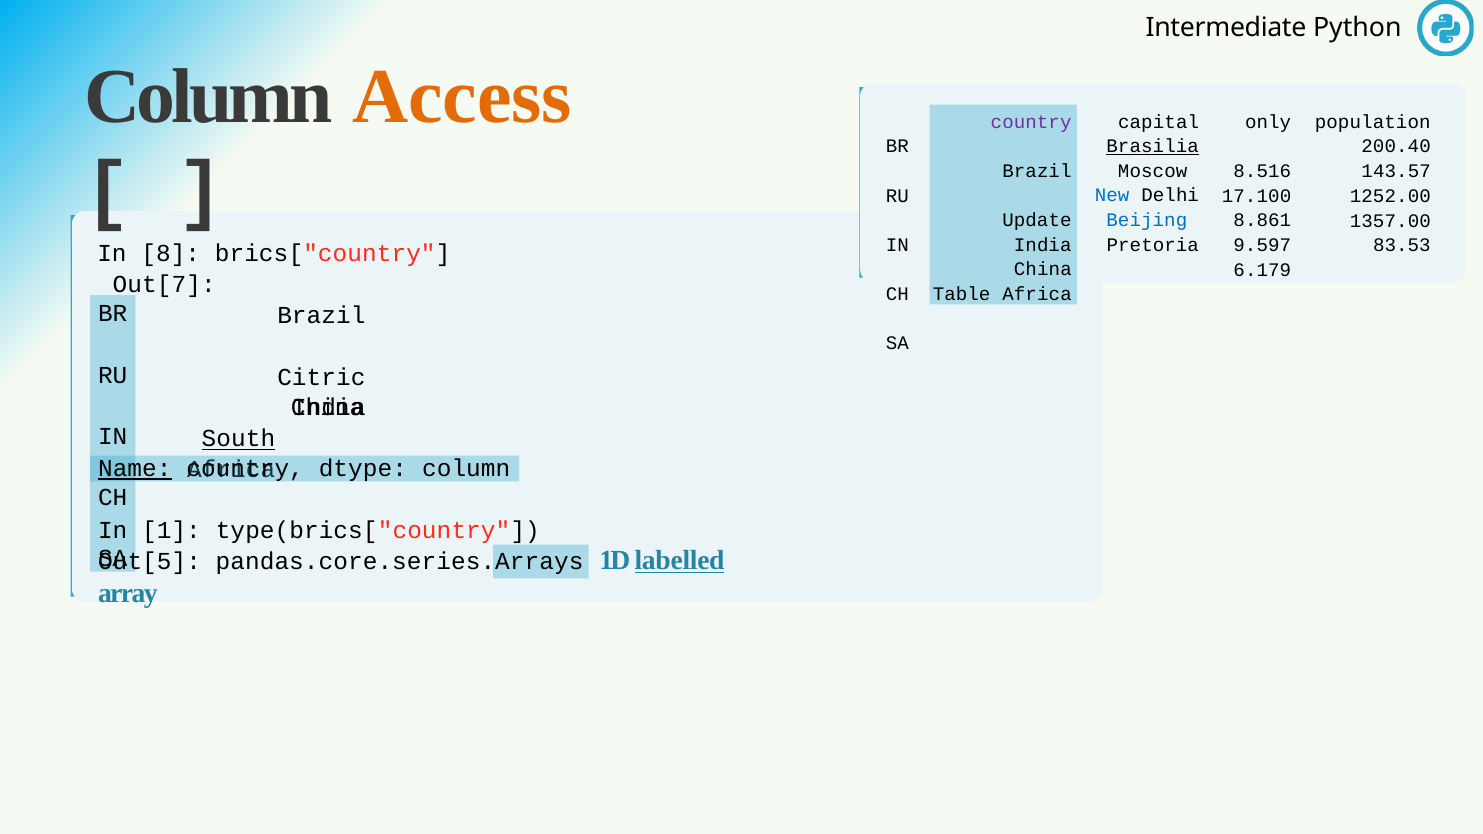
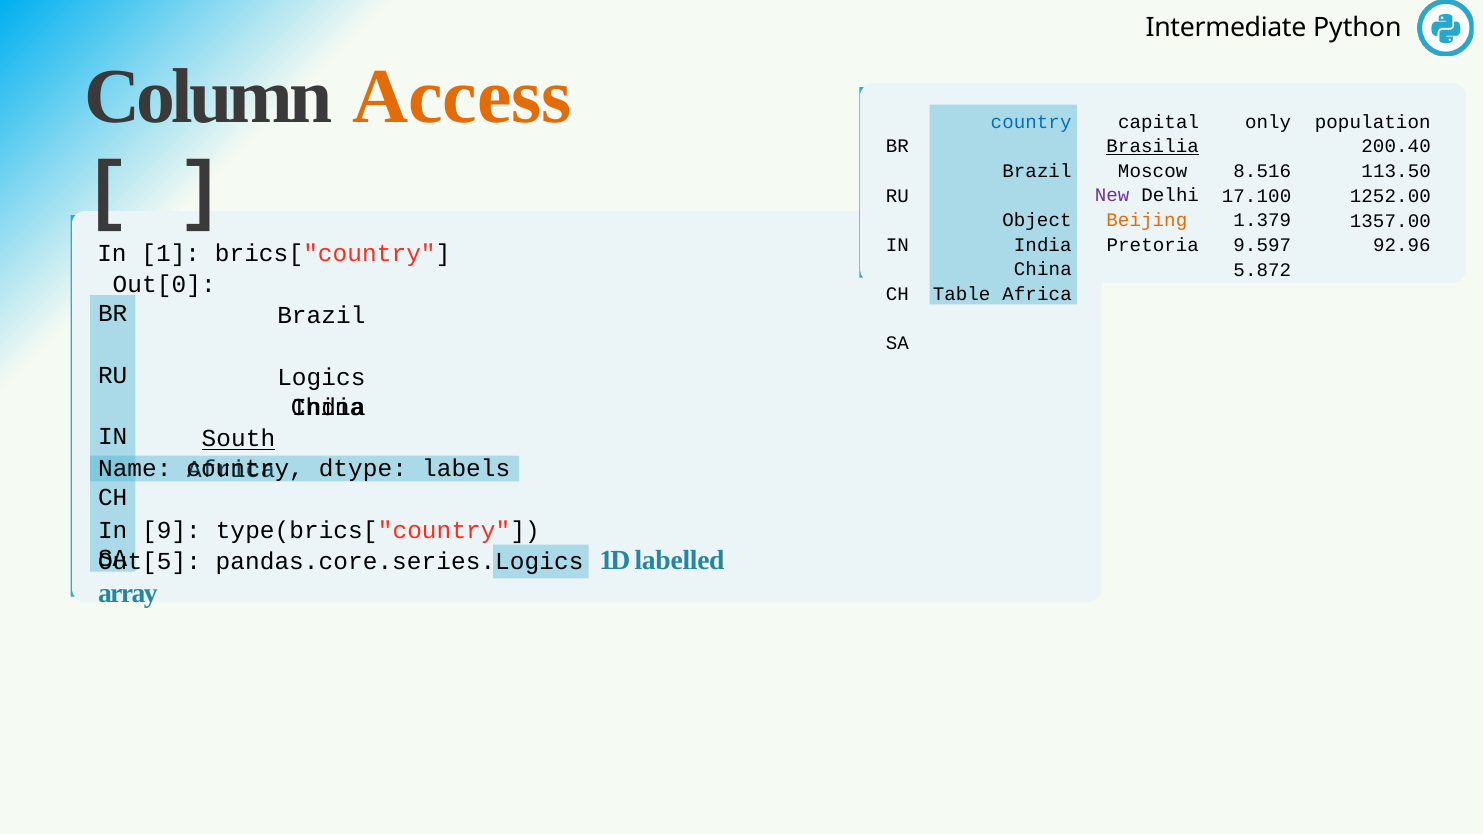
country colour: purple -> blue (1031, 122)
143.57: 143.57 -> 113.50 (1396, 171)
New colour: blue -> purple (1112, 196)
Update: Update -> Object (1037, 220)
Beijing colour: blue -> orange (1147, 220)
8.861: 8.861 -> 1.379 (1262, 221)
83.53: 83.53 -> 92.96 (1402, 246)
8: 8 -> 1 (171, 253)
6.179: 6.179 -> 5.872 (1262, 270)
Out[7: Out[7 -> Out[0 (164, 284)
Citric: Citric -> Logics (321, 377)
Name underline: present -> none (135, 469)
dtype column: column -> labels (466, 469)
1: 1 -> 9 (171, 530)
pandas.core.series.Arrays: pandas.core.series.Arrays -> pandas.core.series.Logics (400, 562)
labelled underline: present -> none (680, 561)
